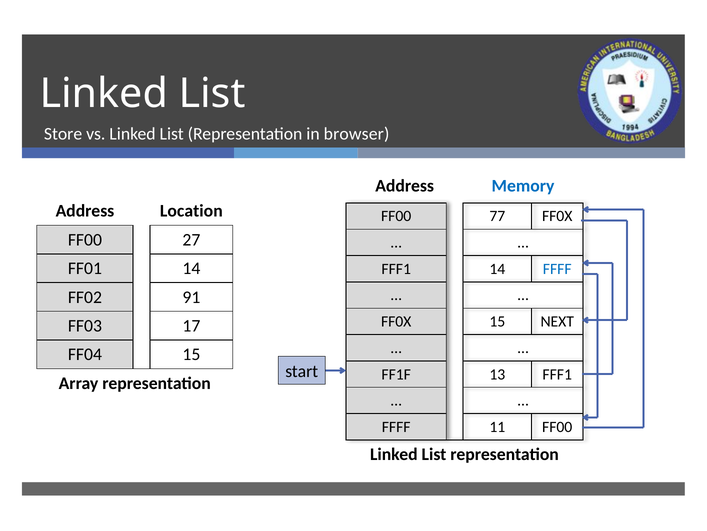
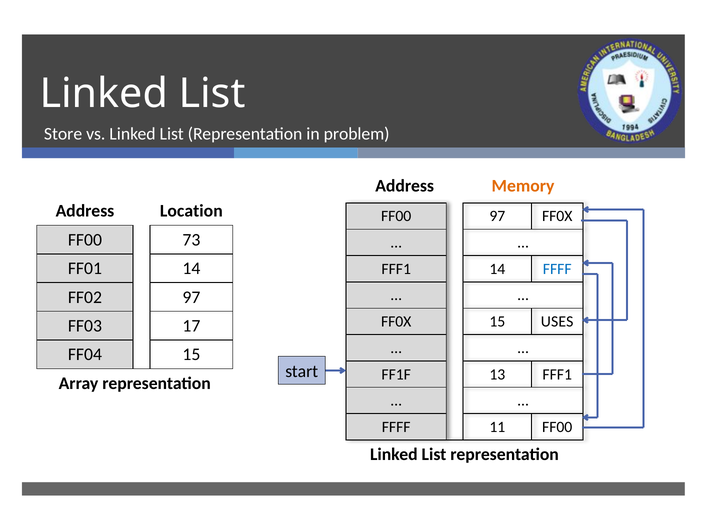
browser: browser -> problem (357, 134)
Memory colour: blue -> orange (523, 186)
FF00 77: 77 -> 97 (497, 216)
27: 27 -> 73 (191, 239)
FF02 91: 91 -> 97 (191, 297)
NEXT: NEXT -> USES (557, 321)
